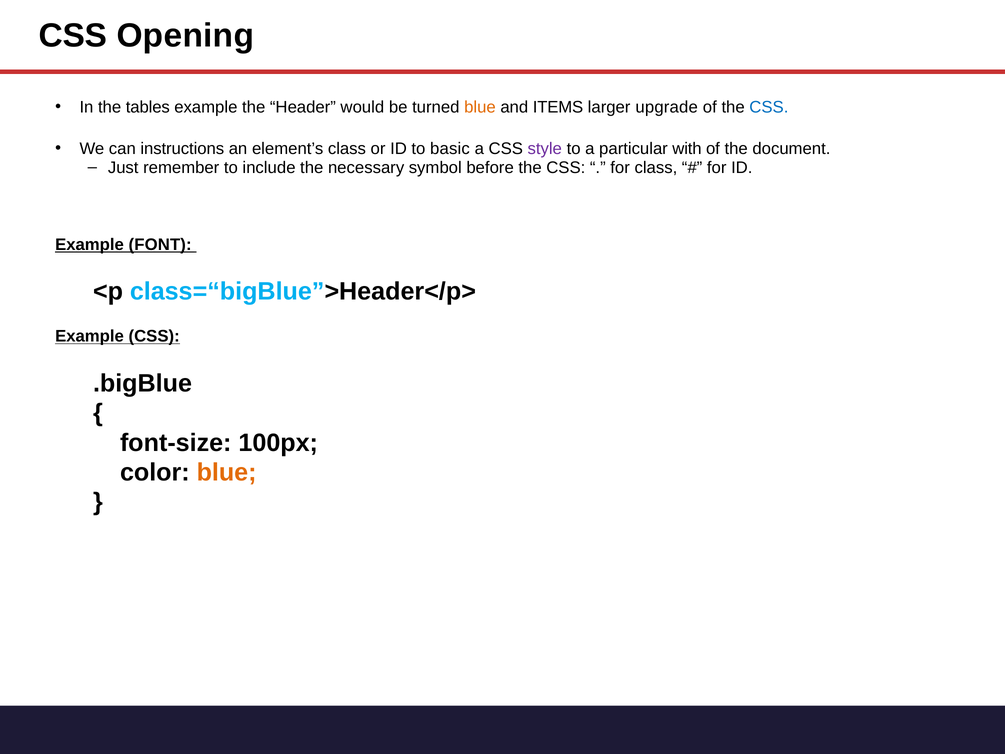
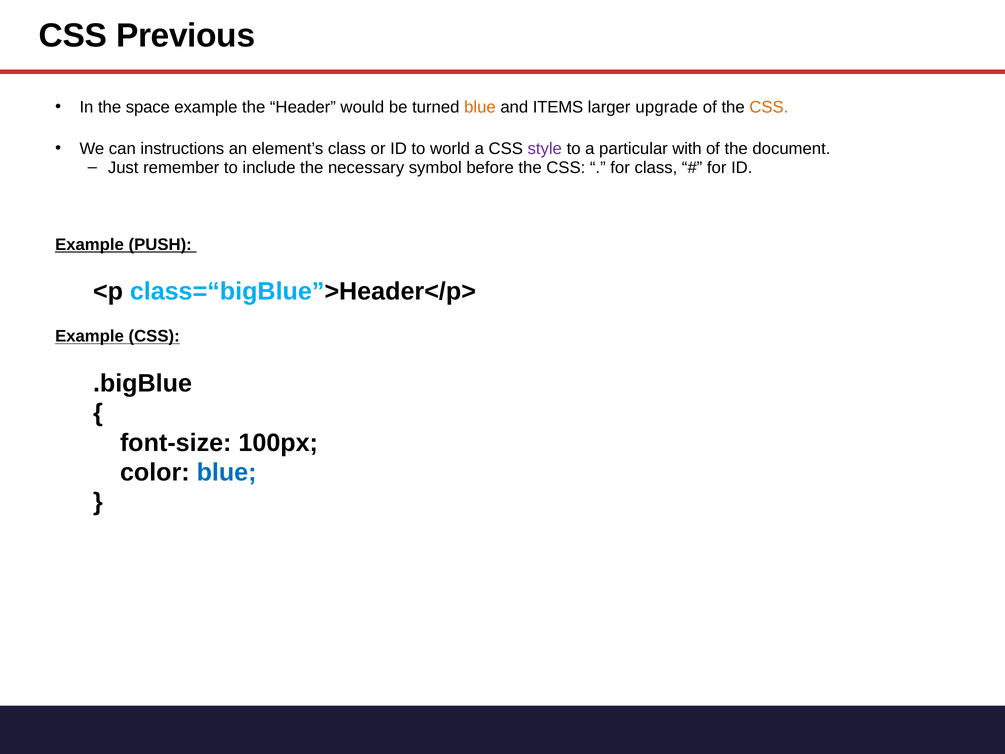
Opening: Opening -> Previous (186, 36)
tables: tables -> space (148, 107)
CSS colour: blue -> orange (769, 107)
basic: basic -> world (450, 149)
FONT: FONT -> PUSH (160, 245)
blue colour: orange -> blue (227, 472)
